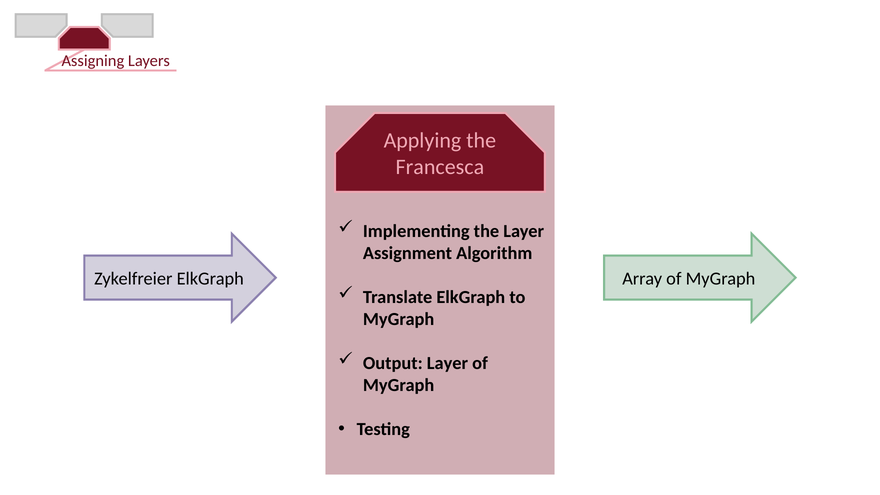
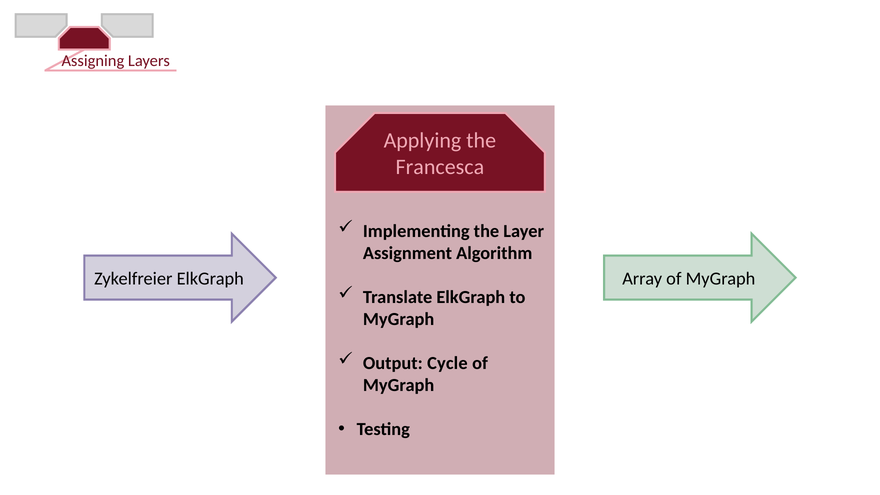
Output Layer: Layer -> Cycle (447, 363)
